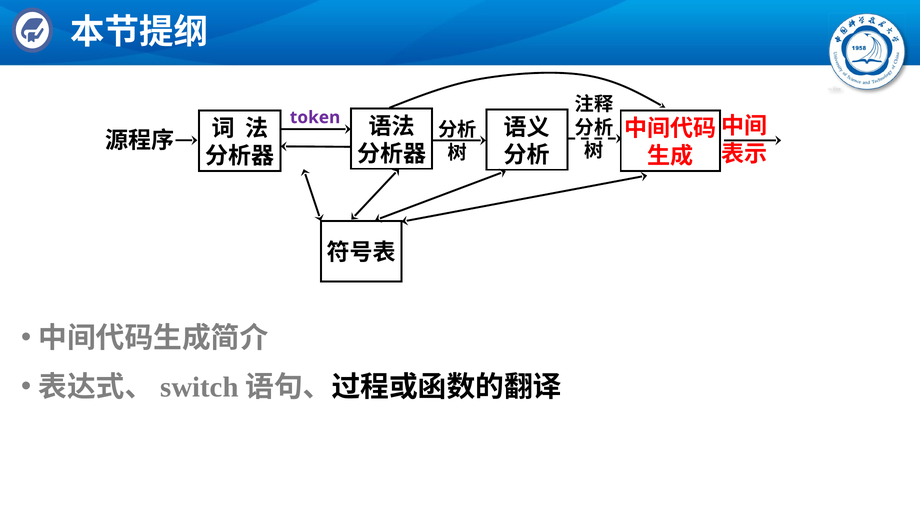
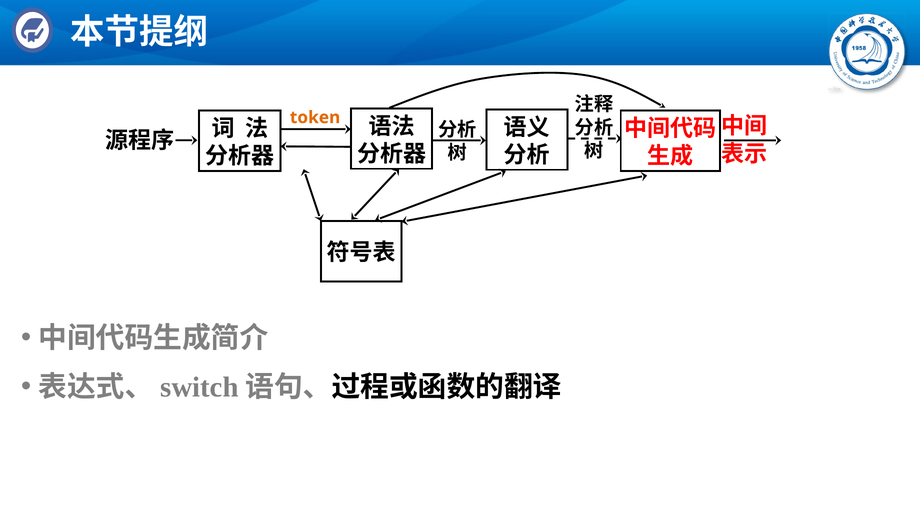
token colour: purple -> orange (315, 117)
